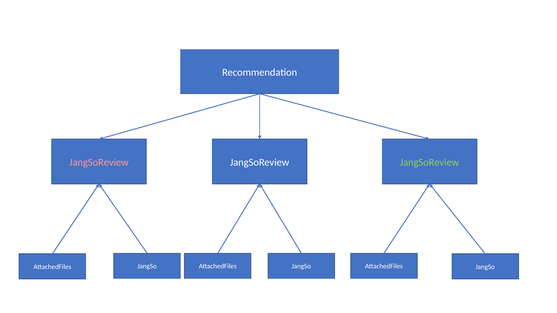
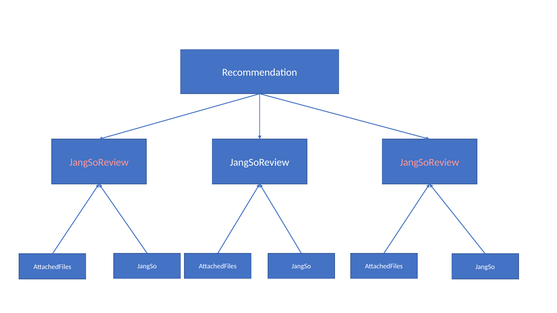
JangSoReview colour: light green -> pink (430, 162)
